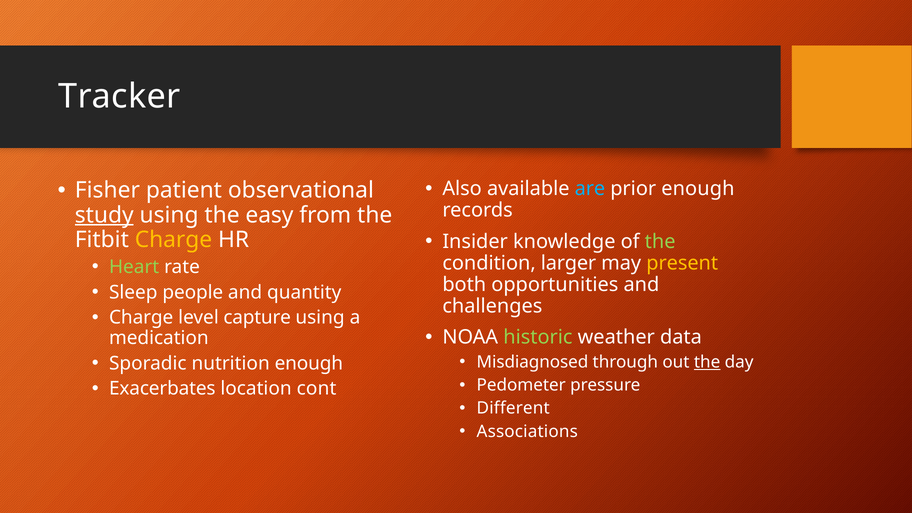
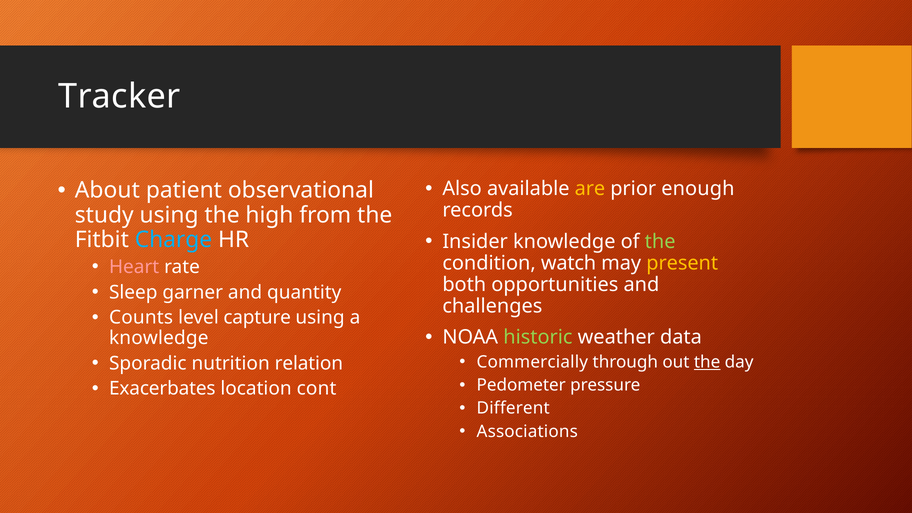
are colour: light blue -> yellow (590, 189)
Fisher: Fisher -> About (107, 190)
study underline: present -> none (104, 215)
easy: easy -> high (269, 215)
Charge colour: yellow -> light blue (173, 240)
Heart colour: light green -> pink (134, 267)
larger: larger -> watch (569, 263)
people: people -> garner (193, 292)
Charge: Charge -> Counts (141, 318)
medication: medication -> knowledge (159, 338)
Misdiagnosed: Misdiagnosed -> Commercially (532, 362)
nutrition enough: enough -> relation (309, 363)
